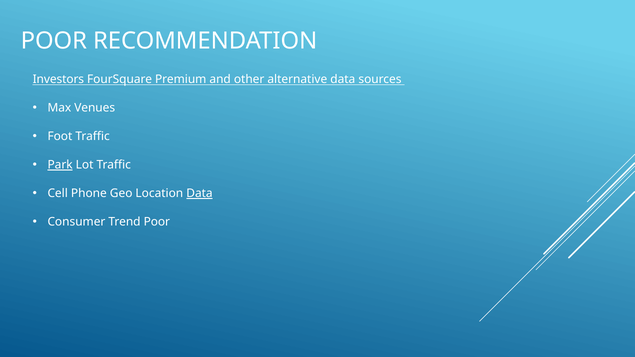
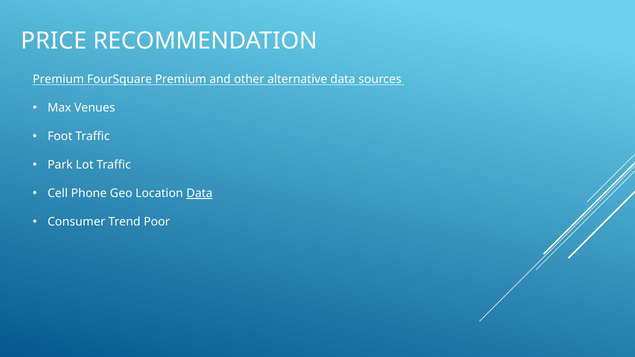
POOR: POOR -> PRICE (54, 41)
Investors: Investors -> Premium (58, 79)
Park underline: present -> none (60, 165)
